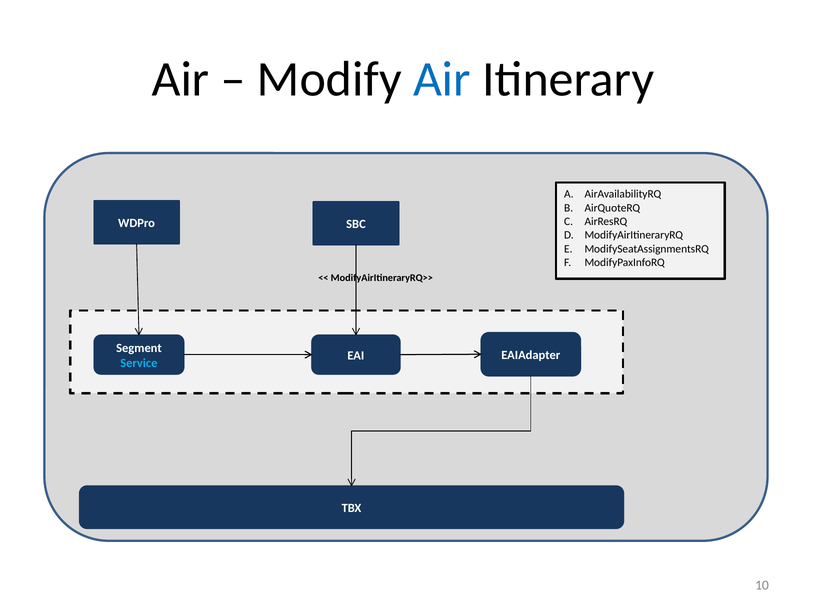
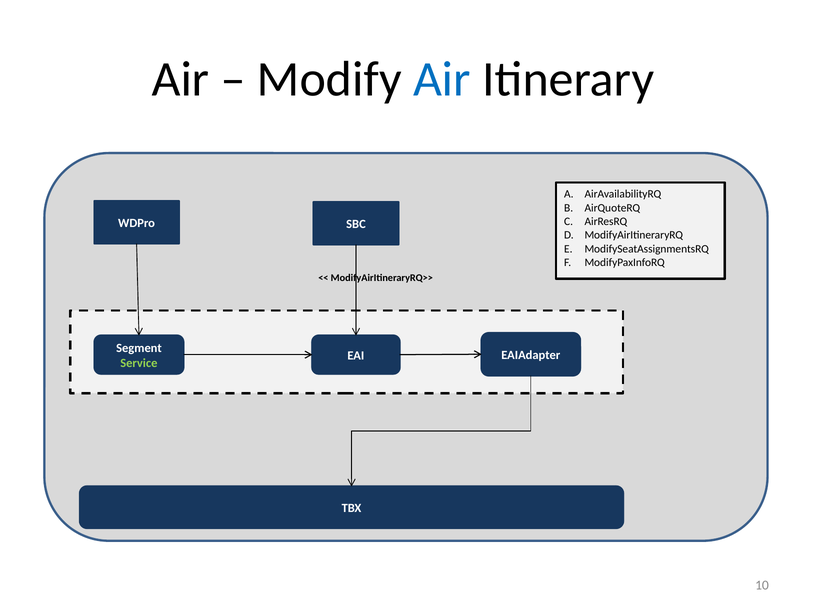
Service colour: light blue -> light green (139, 363)
